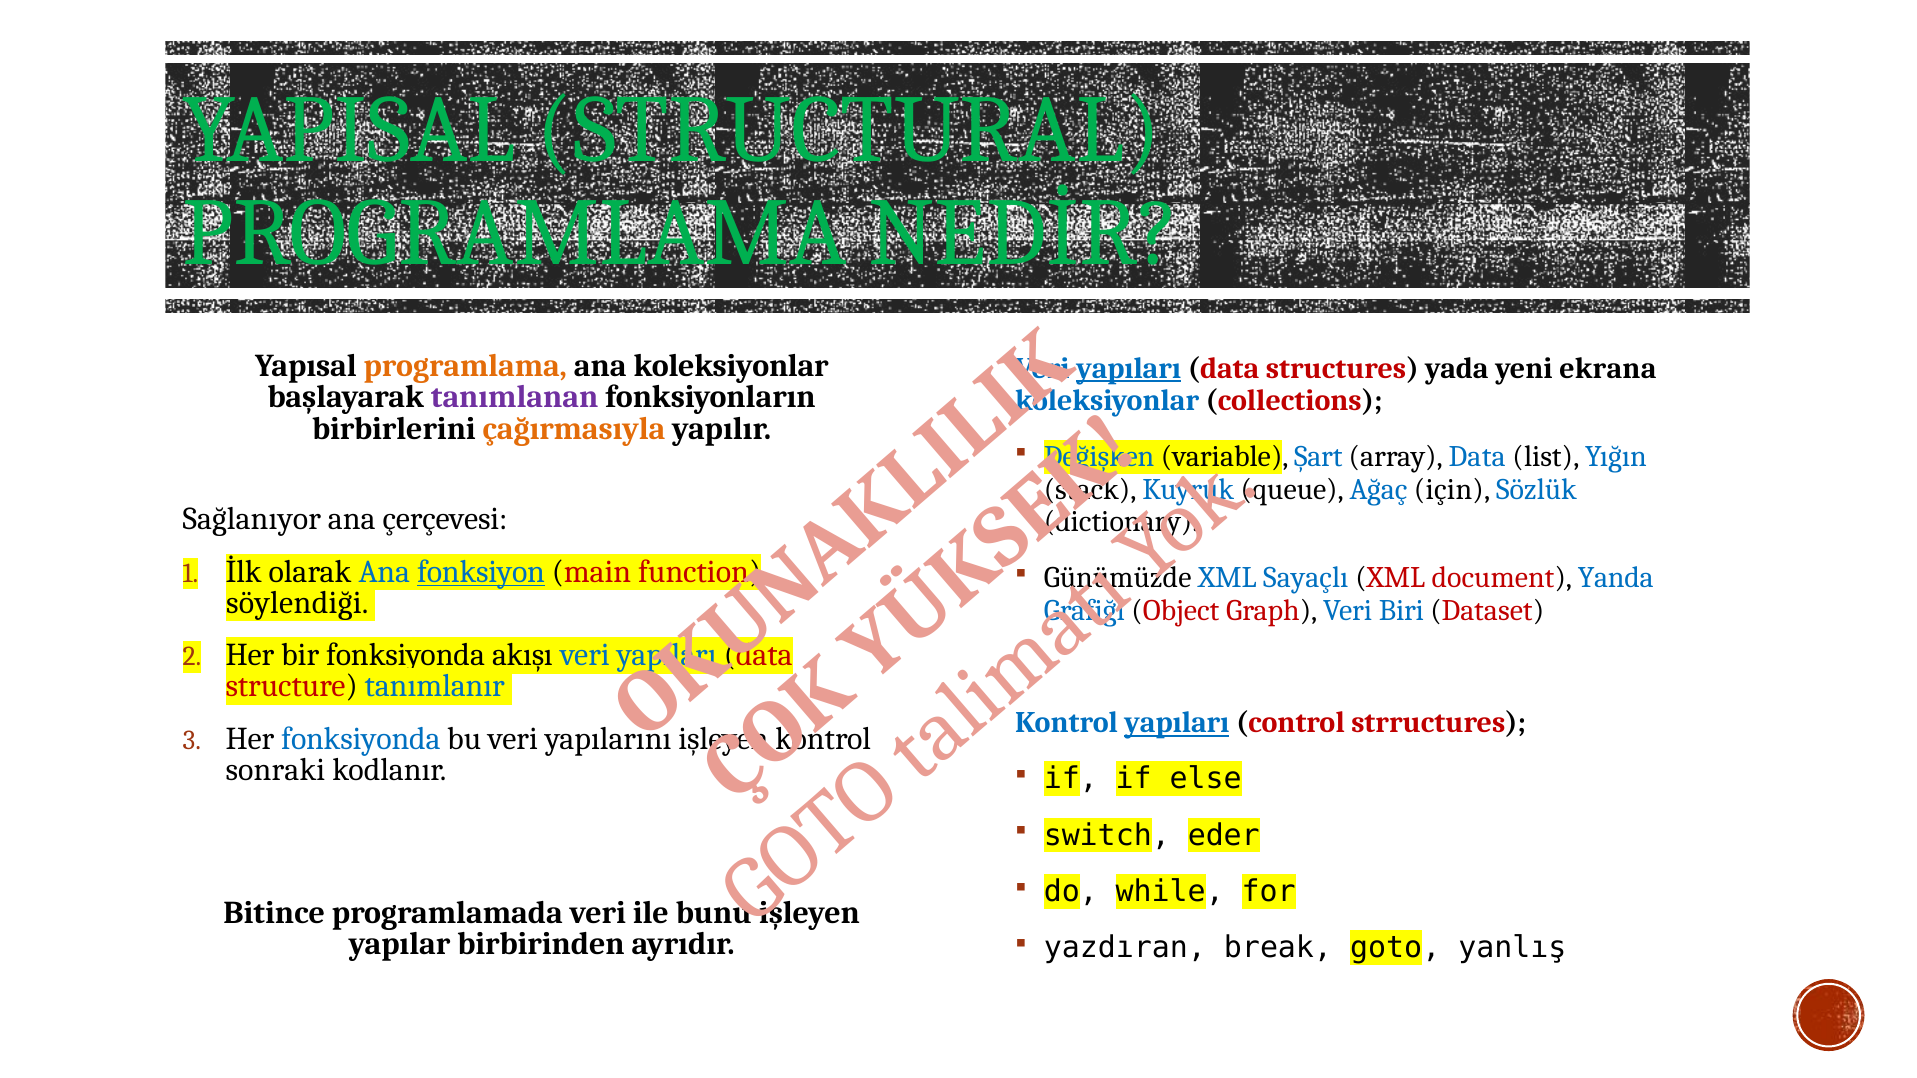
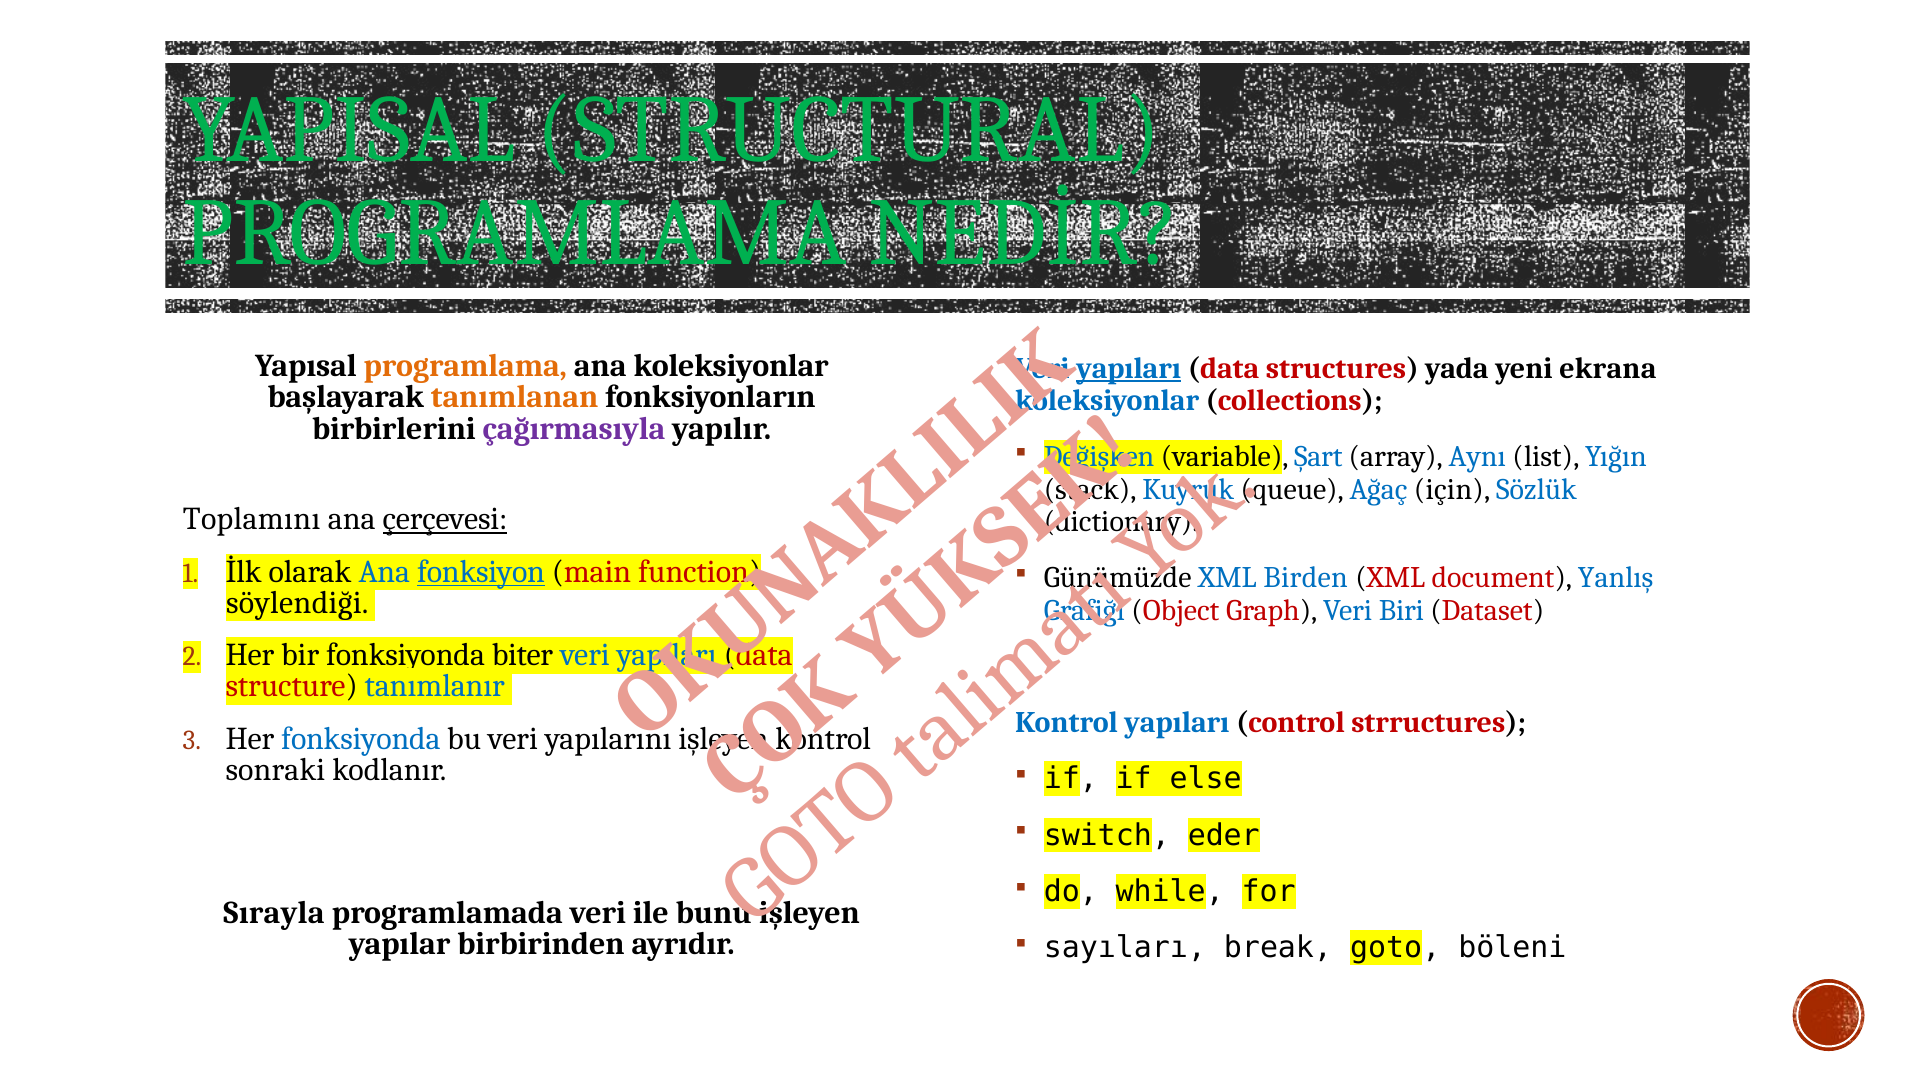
tanımlanan colour: purple -> orange (515, 398)
çağırmasıyla colour: orange -> purple (574, 429)
array Data: Data -> Aynı (1477, 457)
Sağlanıyor: Sağlanıyor -> Toplamını (252, 519)
çerçevesi underline: none -> present (445, 519)
Sayaçlı: Sayaçlı -> Birden (1306, 578)
Yanda: Yanda -> Yanlış (1616, 578)
akışı: akışı -> biter (522, 656)
yapıları underline: present -> none (1177, 723)
Bitince: Bitince -> Sırayla (274, 913)
yazdıran: yazdıran -> sayıları (1125, 948)
yanlış: yanlış -> böleni (1512, 948)
